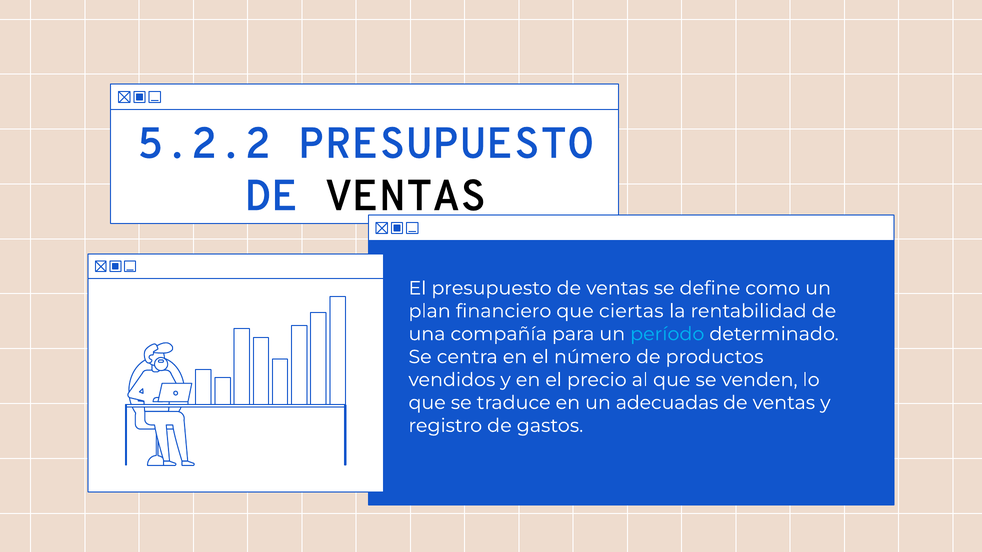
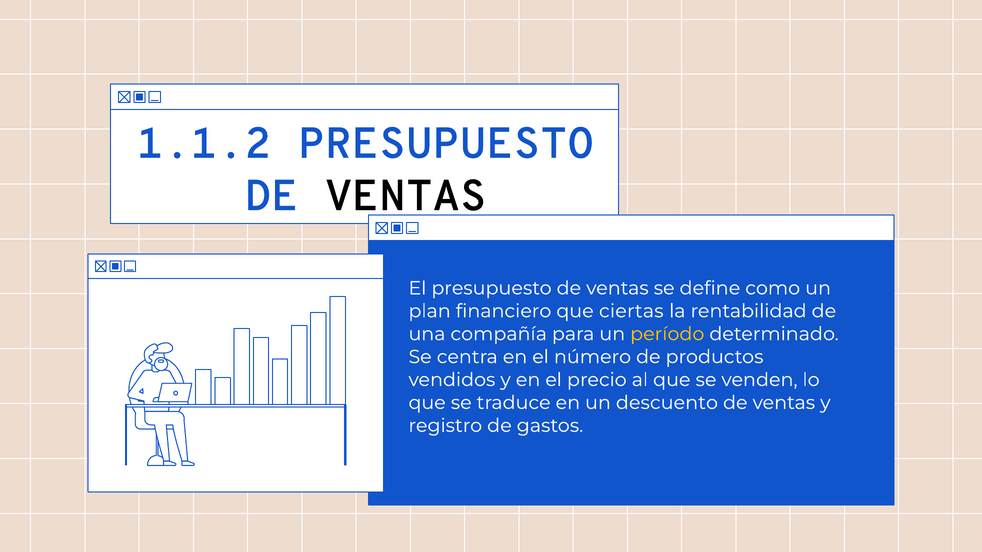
5.2.2: 5.2.2 -> 1.1.2 (204, 144)
período colour: light blue -> yellow (667, 334)
adecuadas: adecuadas -> descuento (667, 403)
